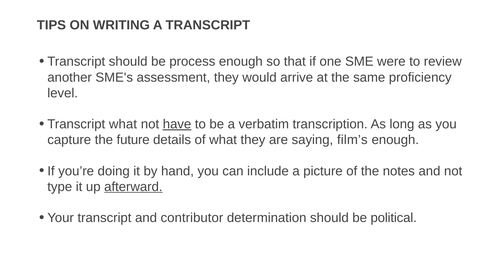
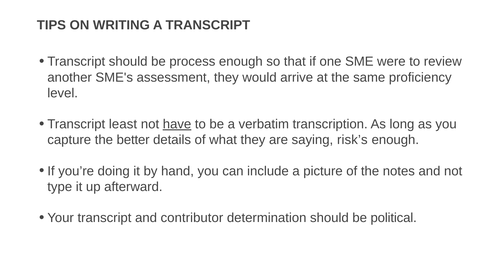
Transcript what: what -> least (123, 124)
future: future -> better (133, 140)
film’s: film’s -> risk’s (352, 140)
afterward underline: present -> none (133, 187)
